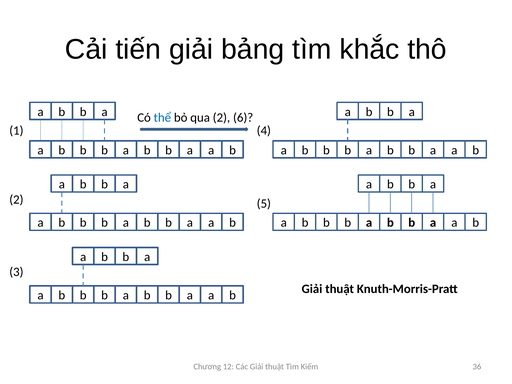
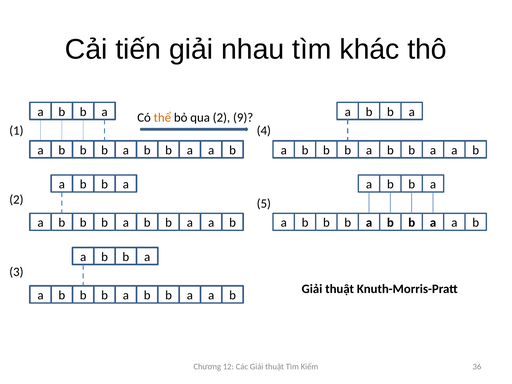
bảng: bảng -> nhau (253, 49)
khắc: khắc -> khác (370, 49)
thể colour: blue -> orange (162, 118)
6: 6 -> 9 (243, 118)
